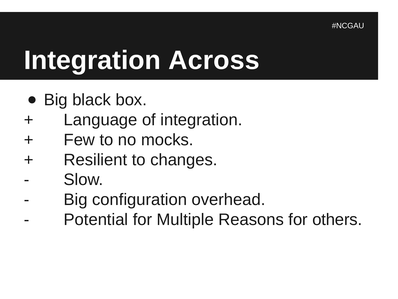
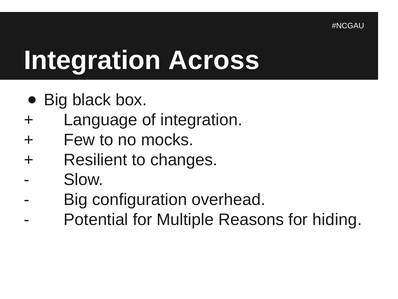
others: others -> hiding (337, 219)
